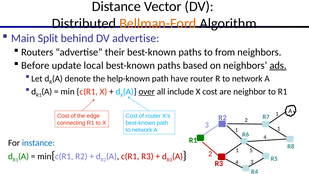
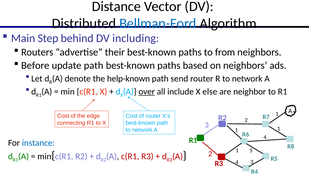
Bellman-Ford colour: orange -> blue (158, 23)
Split: Split -> Step (48, 38)
DV advertise: advertise -> including (136, 38)
update local: local -> path (94, 65)
ads underline: present -> none (278, 65)
have: have -> send (179, 79)
cost: cost -> else (210, 92)
